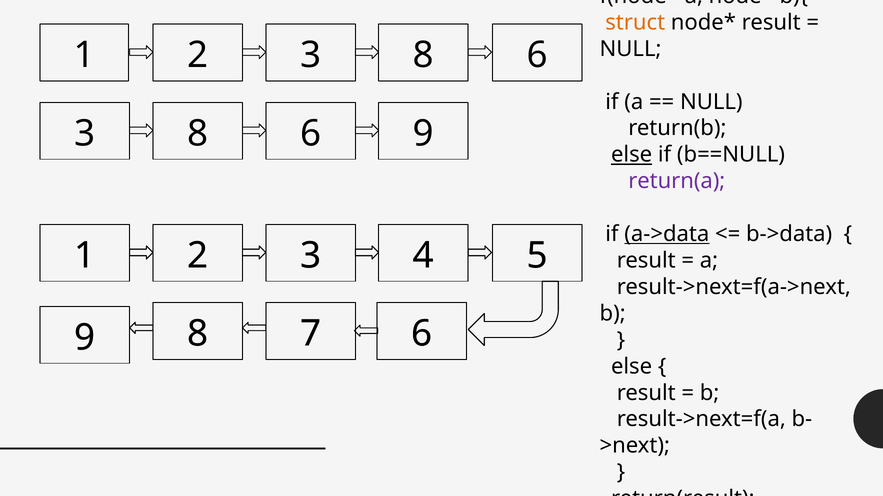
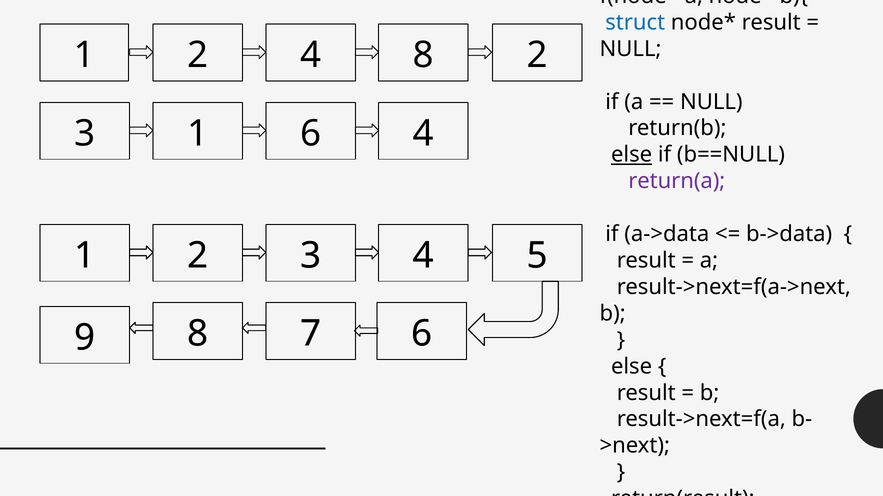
struct colour: orange -> blue (635, 22)
3: 3 -> 4 (311, 55)
6: 6 -> 2 (537, 55)
8: 8 -> 1 (198, 134)
6 9: 9 -> 4 (423, 134)
a->data underline: present -> none (667, 234)
